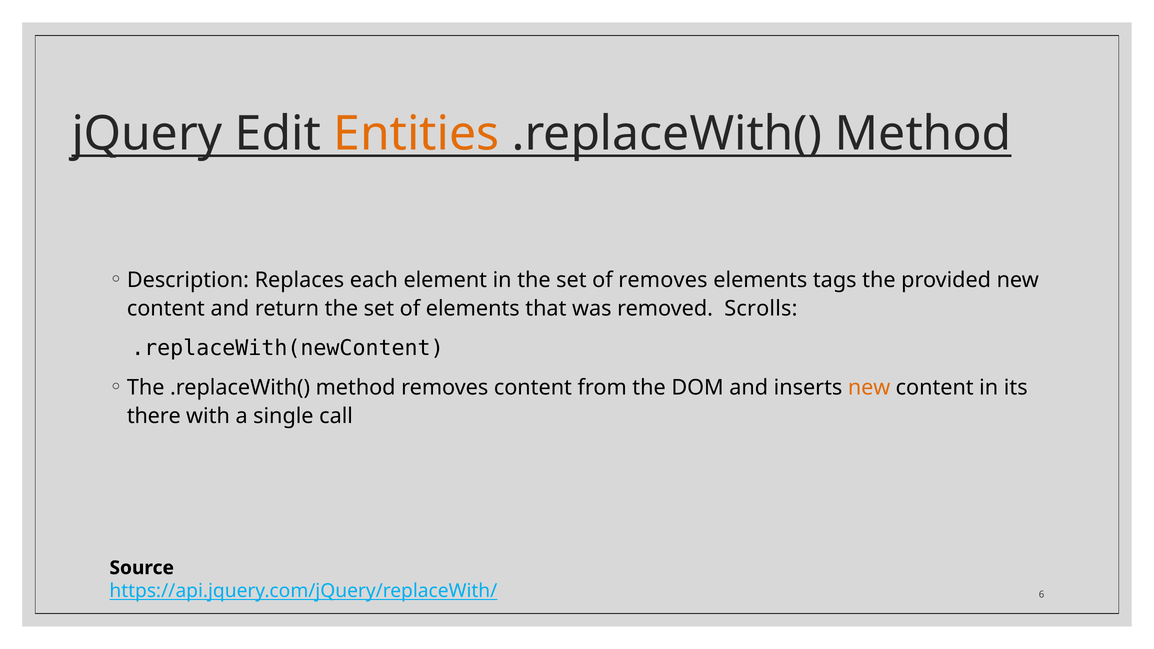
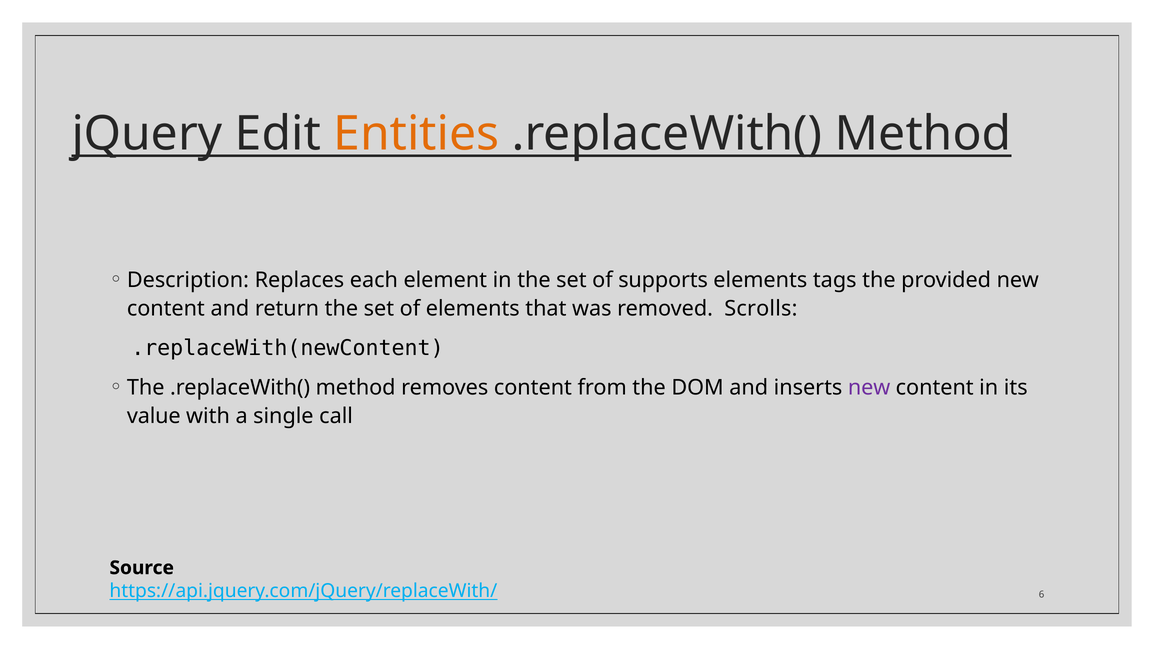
of removes: removes -> supports (663, 280)
new colour: orange -> purple (869, 387)
there: there -> value (154, 416)
